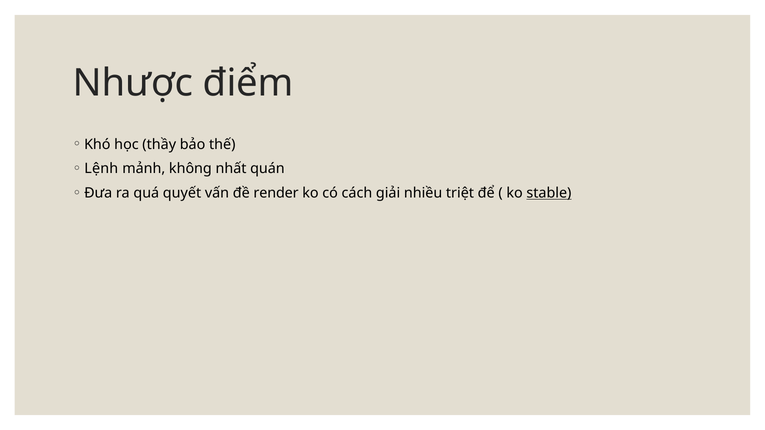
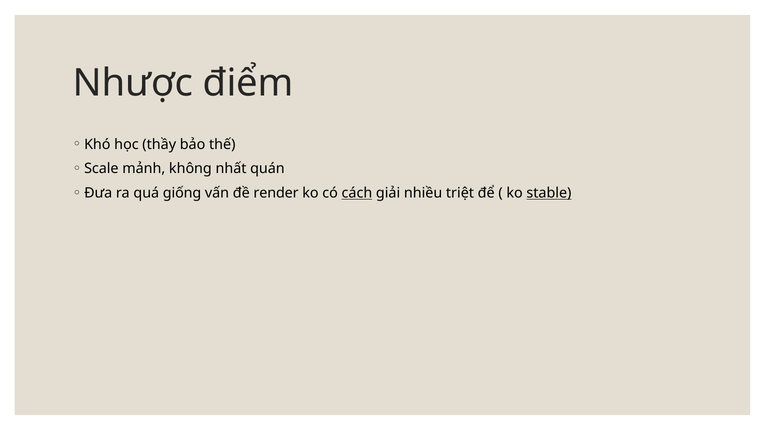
Lệnh: Lệnh -> Scale (101, 169)
quyết: quyết -> giống (182, 193)
cách underline: none -> present (357, 193)
